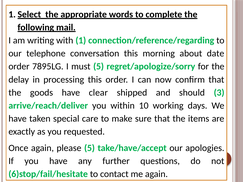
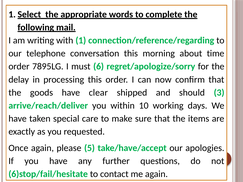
date: date -> time (216, 54)
must 5: 5 -> 6 (99, 67)
